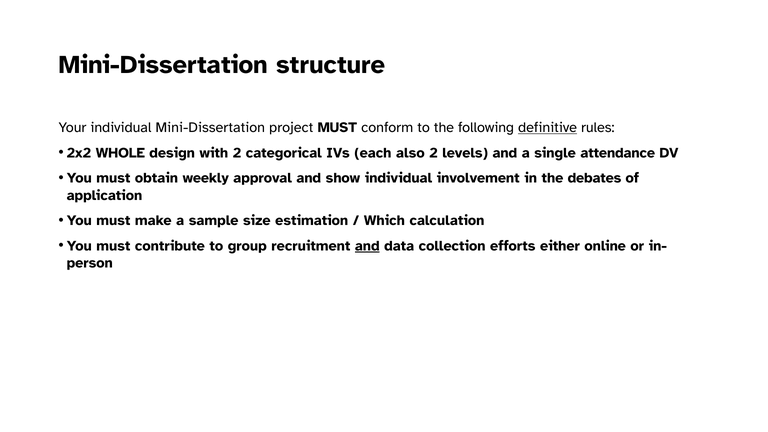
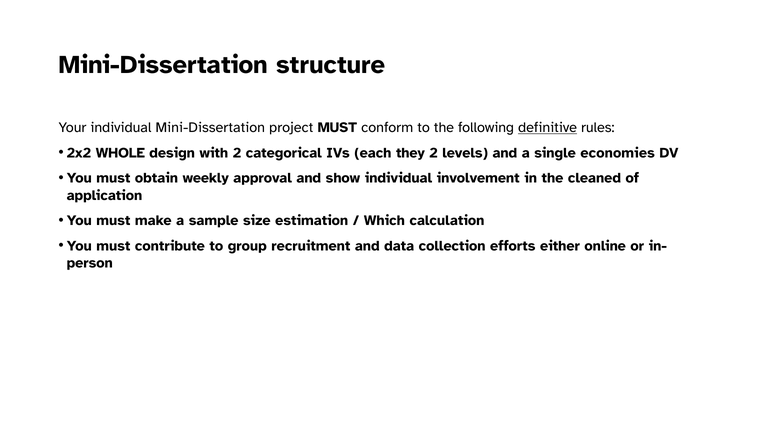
also: also -> they (410, 153)
attendance: attendance -> economies (618, 153)
debates: debates -> cleaned (594, 178)
and underline: present -> none (367, 246)
